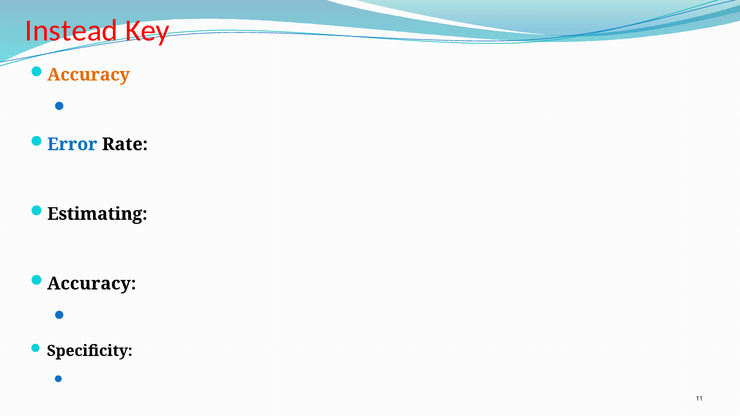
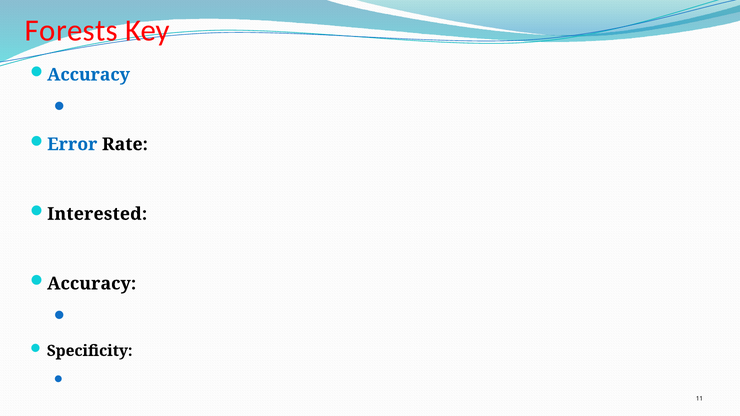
Instead: Instead -> Forests (71, 30)
Accuracy colour: orange -> blue (89, 75)
Estimating: Estimating -> Interested (97, 214)
